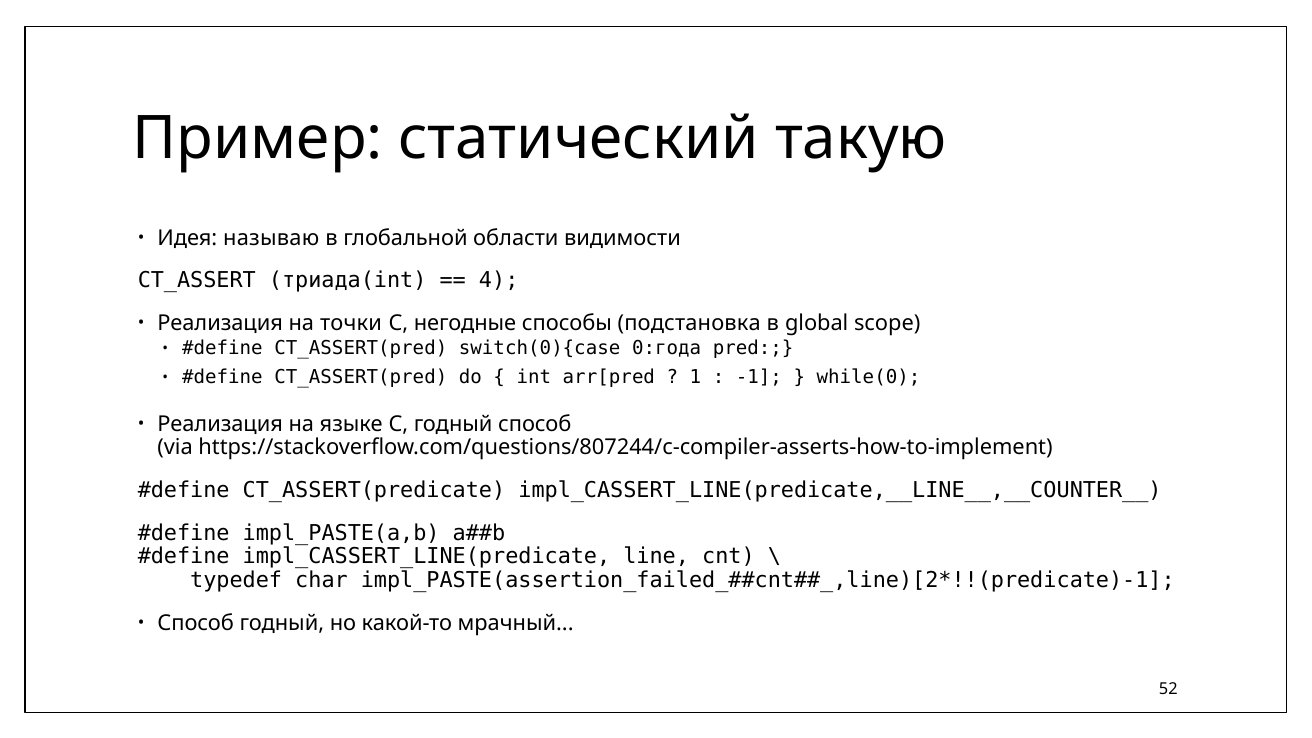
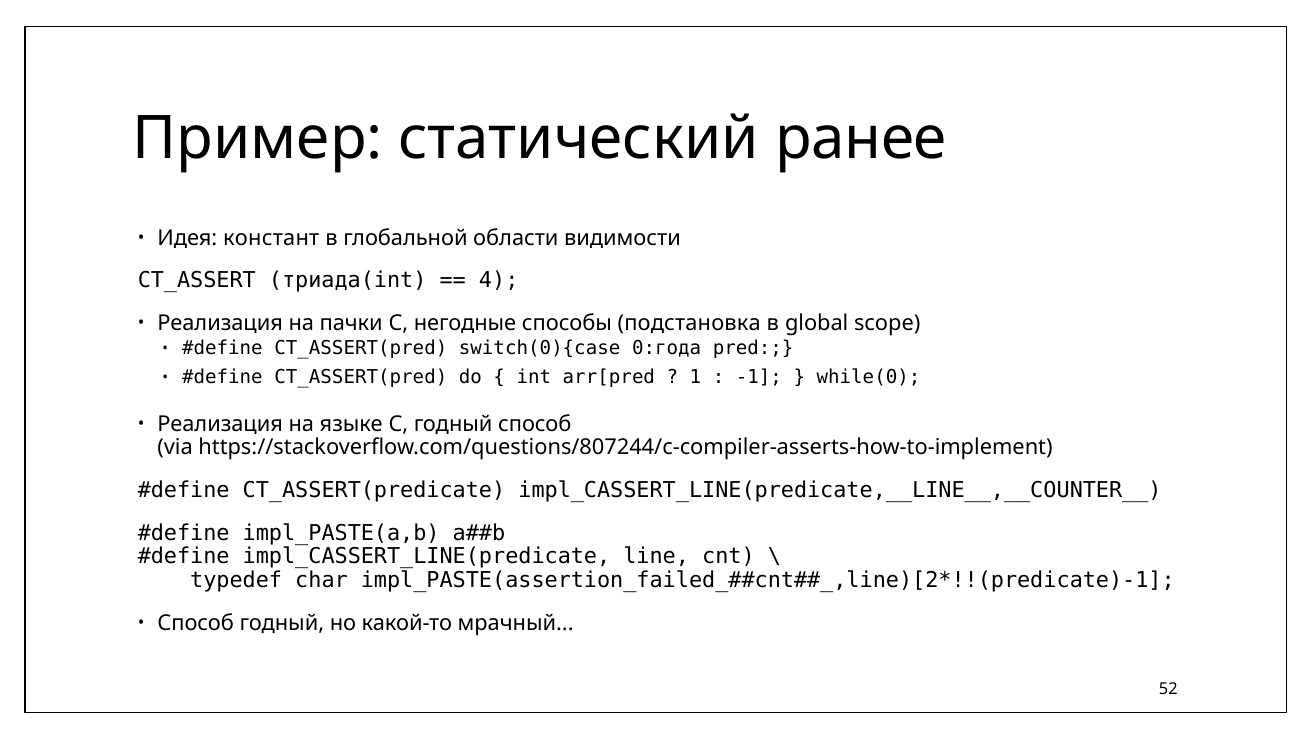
такую: такую -> ранее (861, 138)
называю: называю -> констант (271, 238)
точки: точки -> пачки (351, 323)
